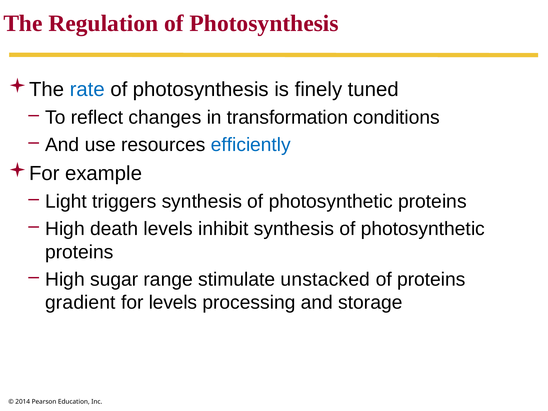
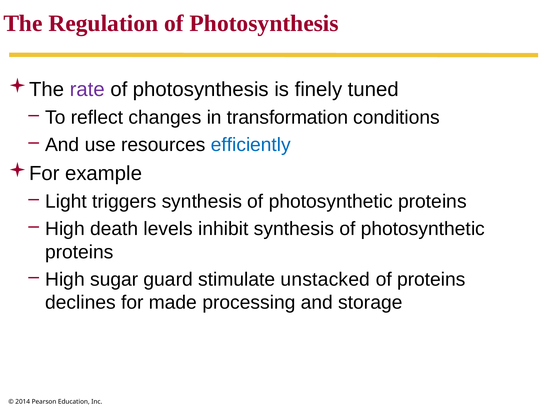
rate colour: blue -> purple (87, 90)
range: range -> guard (168, 279)
gradient: gradient -> declines (80, 303)
for levels: levels -> made (173, 303)
